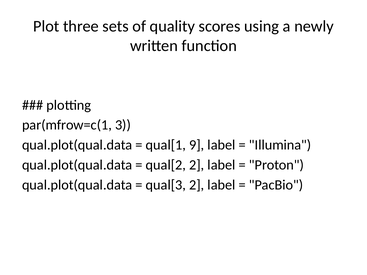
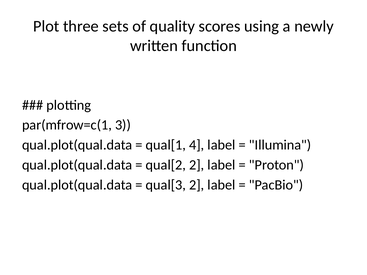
9: 9 -> 4 (197, 145)
